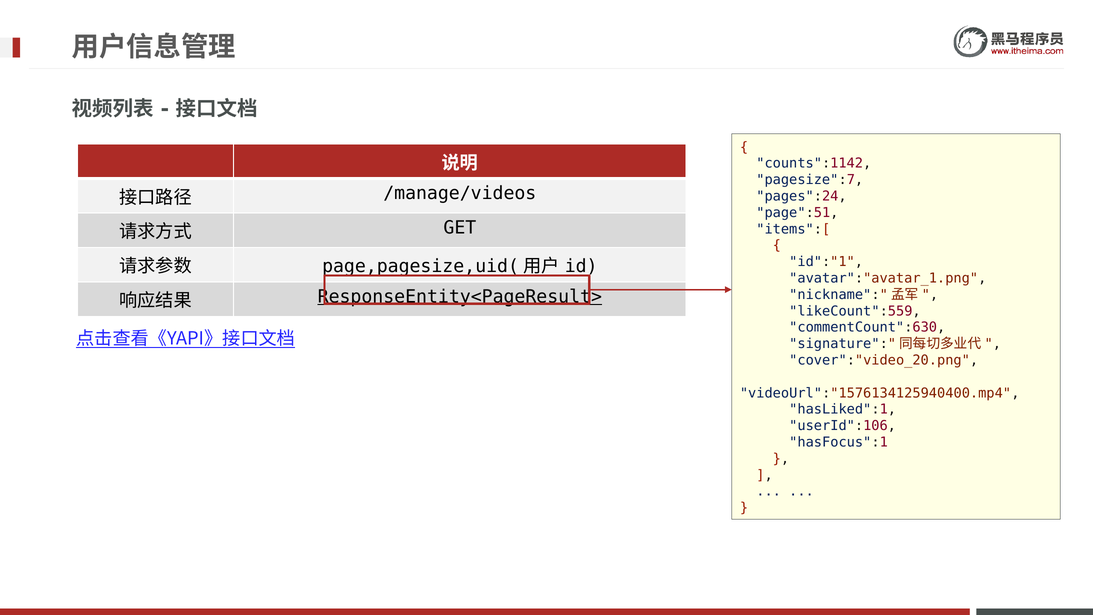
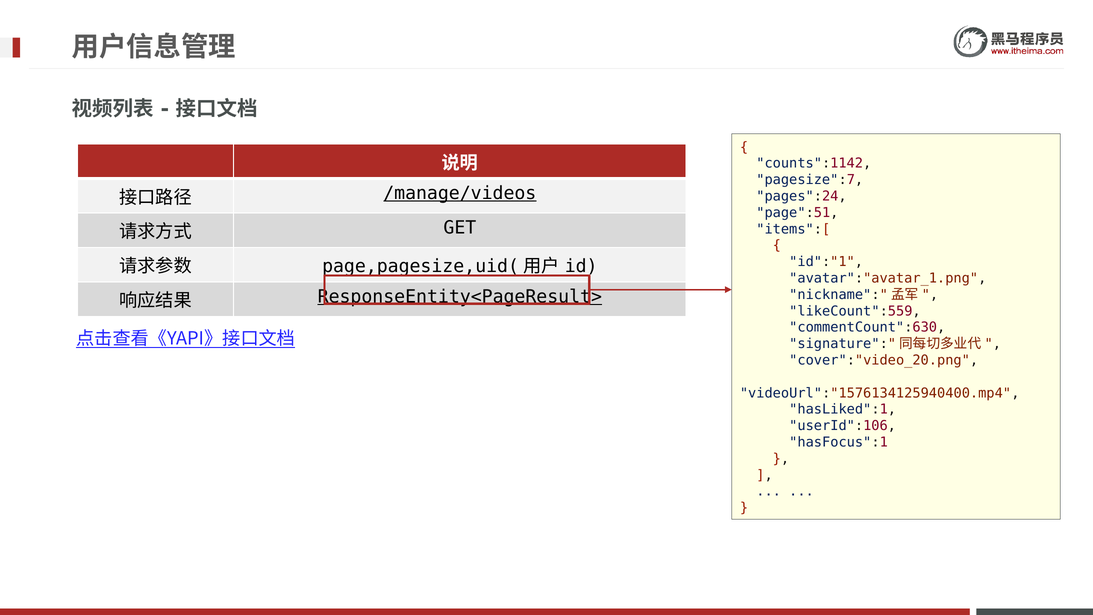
/manage/videos underline: none -> present (460, 193)
